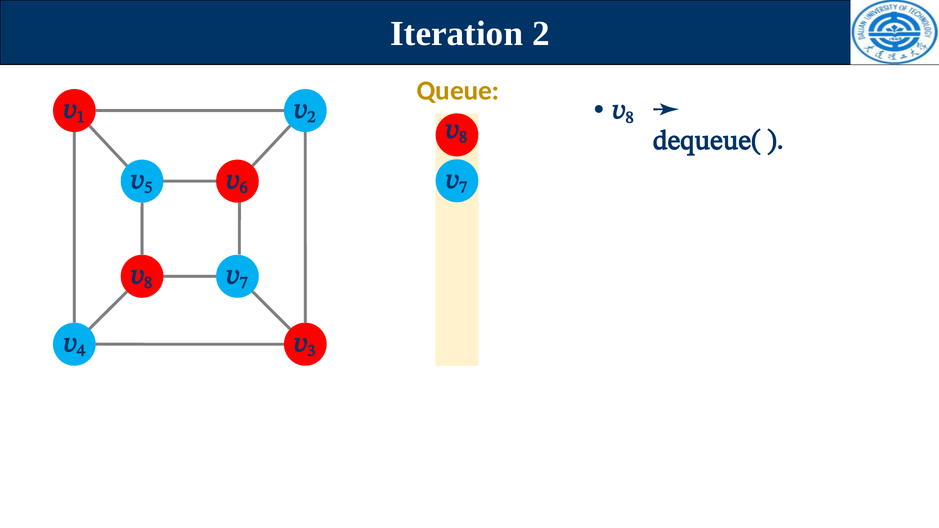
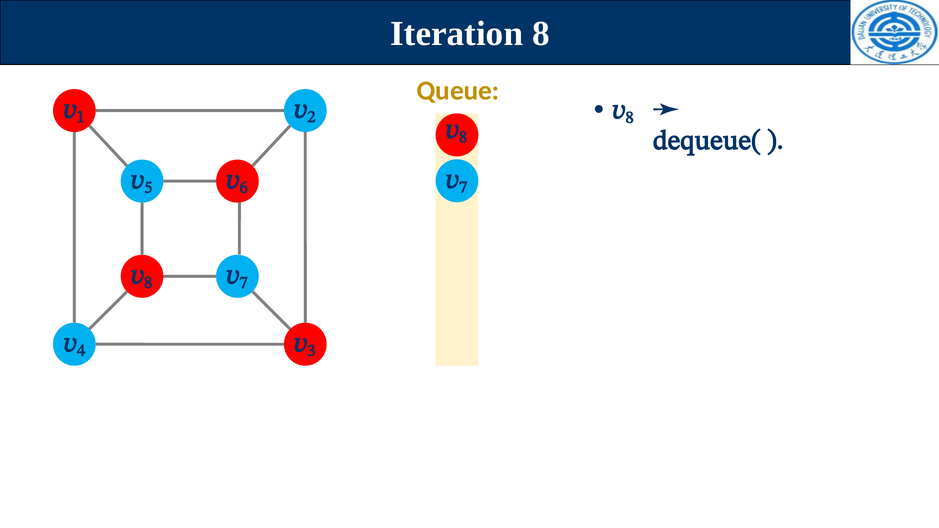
Iteration 2: 2 -> 8 (541, 34)
